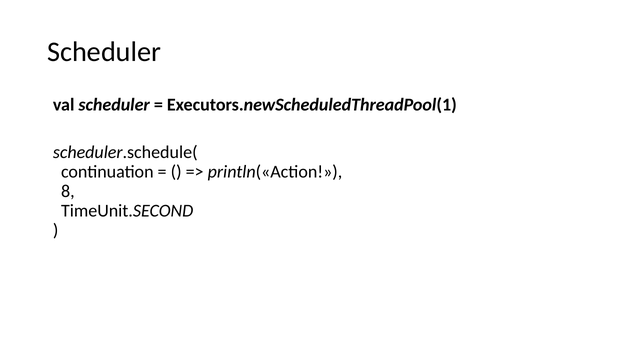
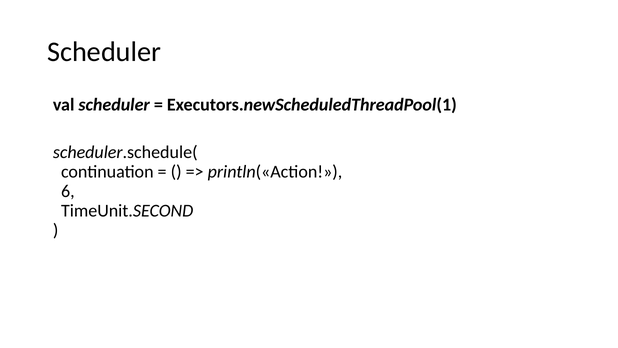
8: 8 -> 6 (68, 191)
